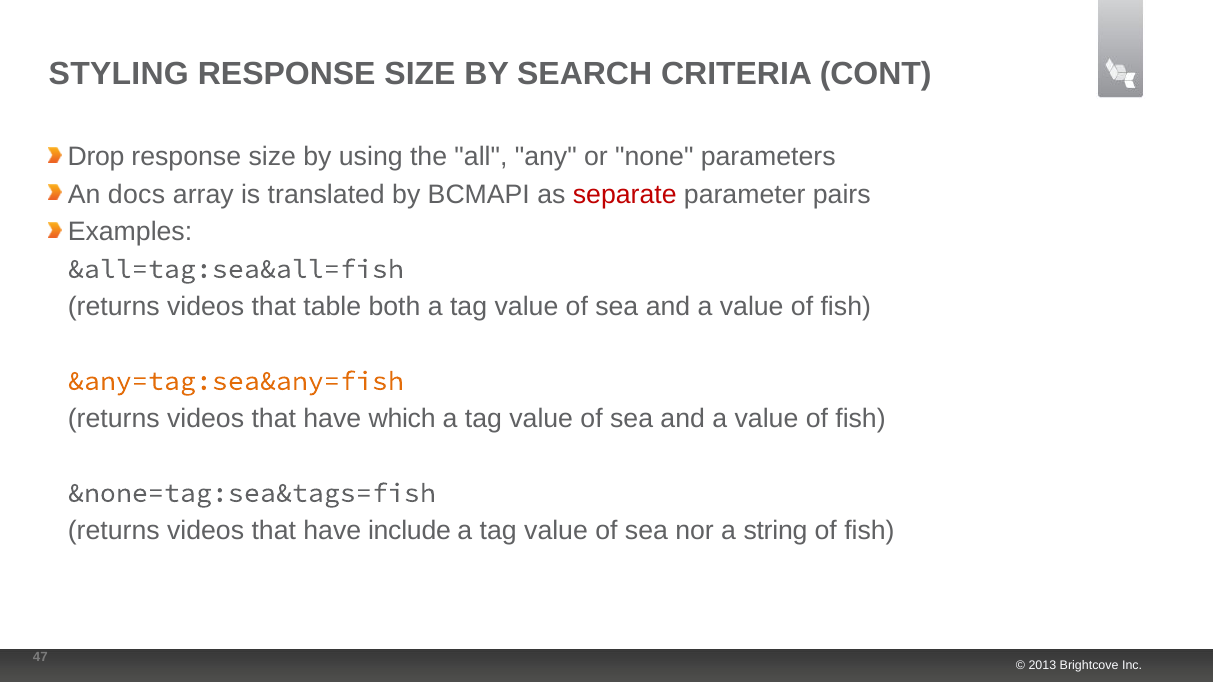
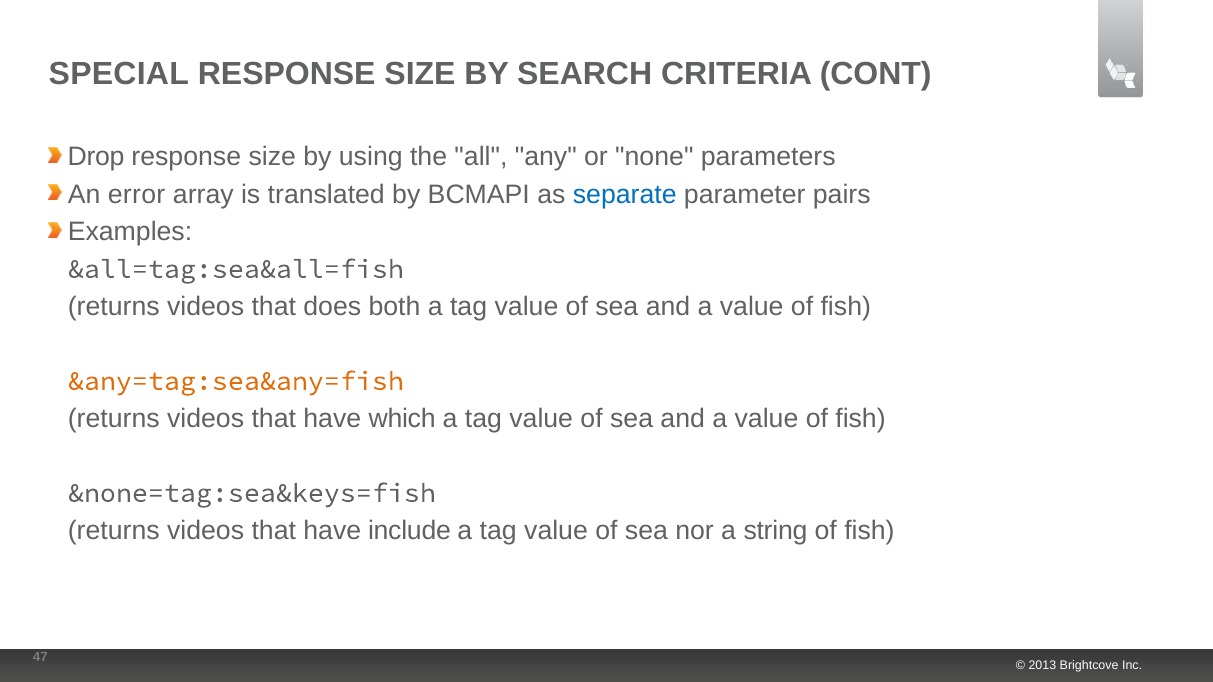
STYLING: STYLING -> SPECIAL (119, 74)
docs: docs -> error (137, 194)
separate colour: red -> blue (625, 194)
table: table -> does (332, 306)
&none=tag:sea&tags=fish: &none=tag:sea&tags=fish -> &none=tag:sea&keys=fish (252, 493)
